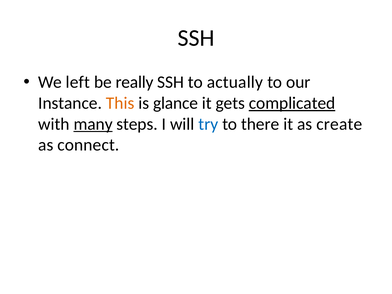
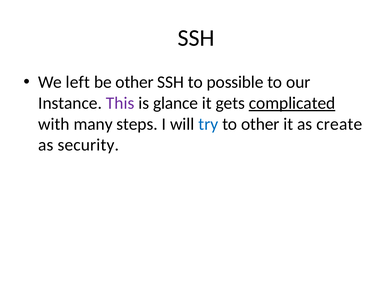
be really: really -> other (135, 82)
actually: actually -> possible (235, 82)
This colour: orange -> purple (120, 103)
many underline: present -> none (93, 124)
to there: there -> other (260, 124)
connect: connect -> security (88, 145)
